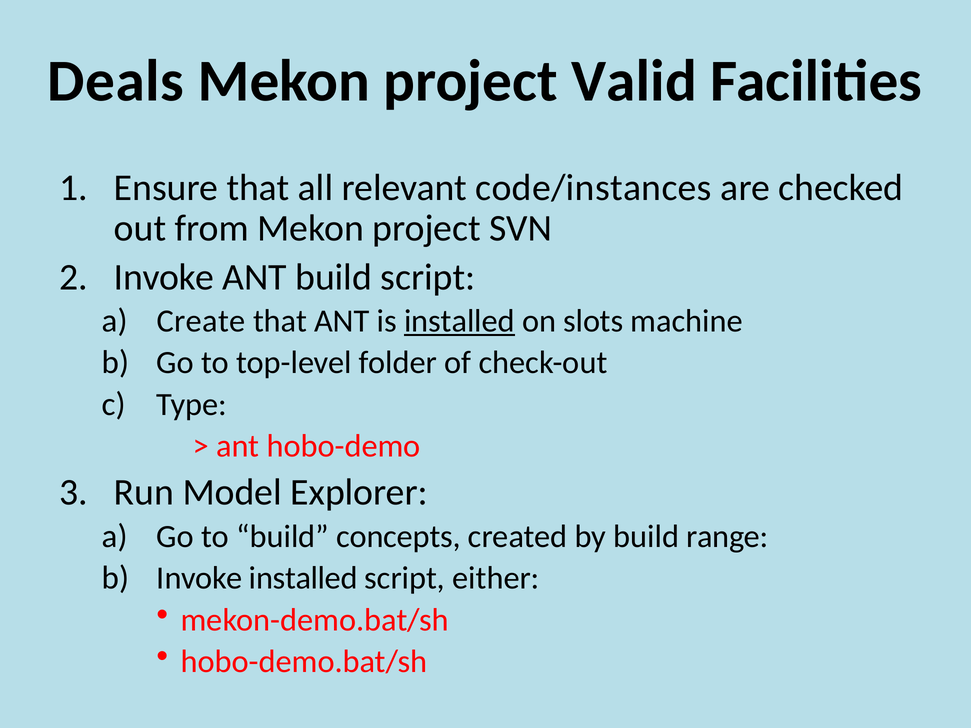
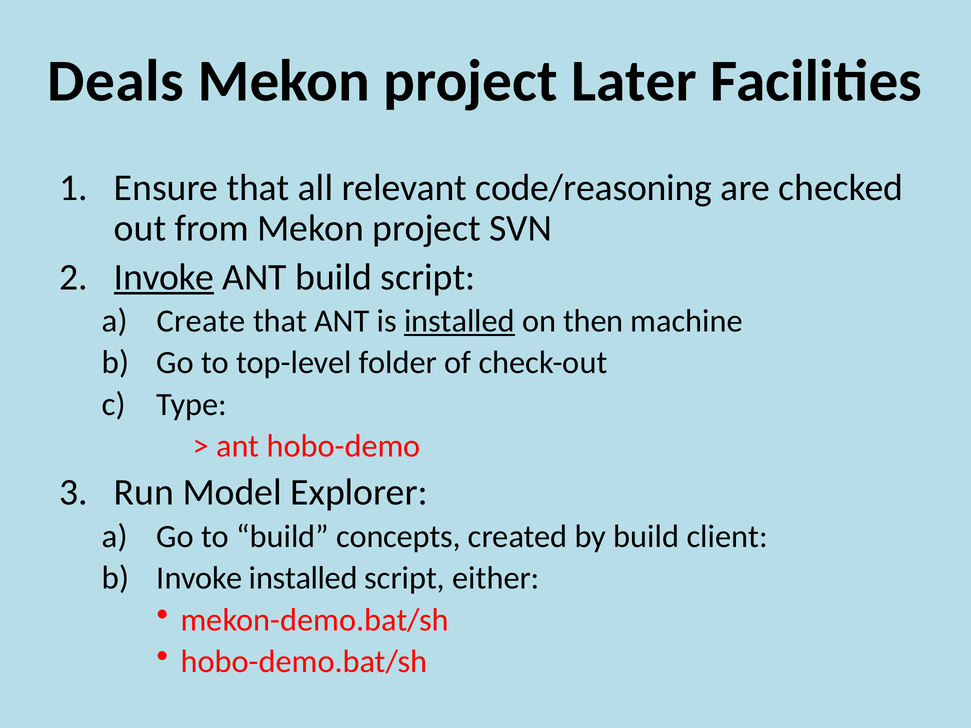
Valid: Valid -> Later (634, 81)
code/instances: code/instances -> code/reasoning (594, 188)
Invoke underline: none -> present (164, 277)
slots: slots -> then (593, 321)
range: range -> client (727, 537)
